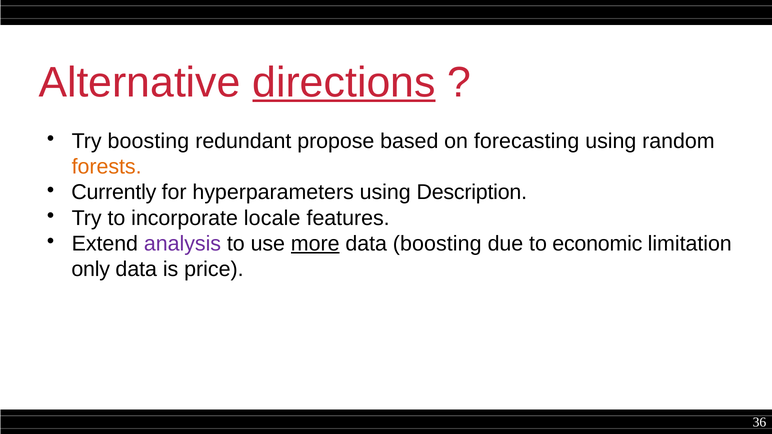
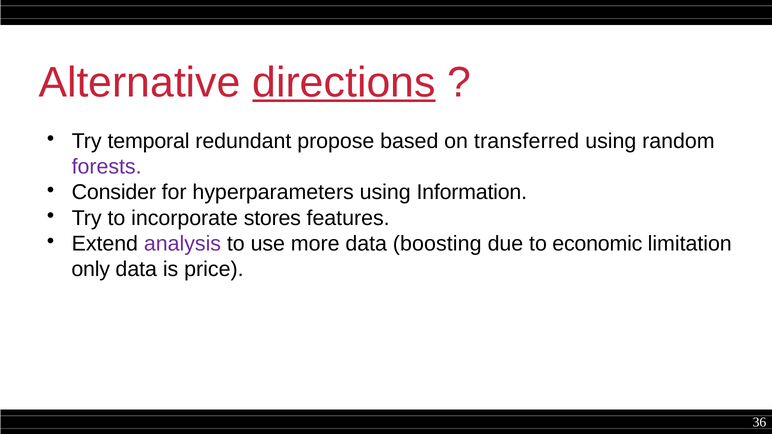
Try boosting: boosting -> temporal (149, 141)
forecasting: forecasting -> transferred (527, 141)
forests colour: orange -> purple (107, 167)
Currently: Currently -> Consider (114, 192)
Description: Description -> Information (472, 192)
locale: locale -> stores (272, 218)
more underline: present -> none (315, 244)
